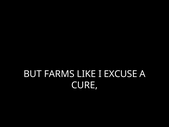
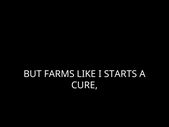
EXCUSE: EXCUSE -> STARTS (120, 74)
